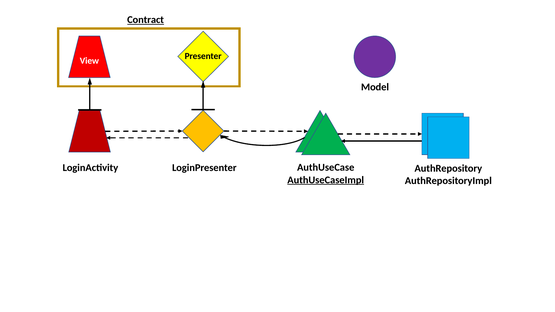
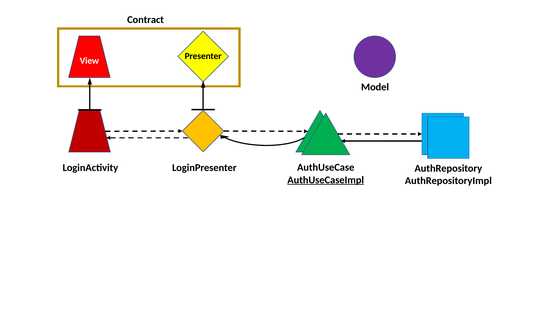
Contract underline: present -> none (146, 20)
